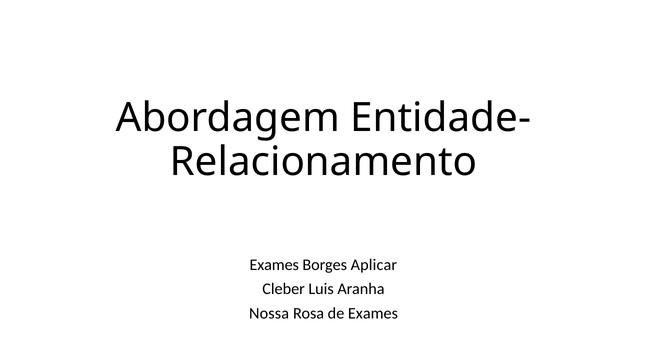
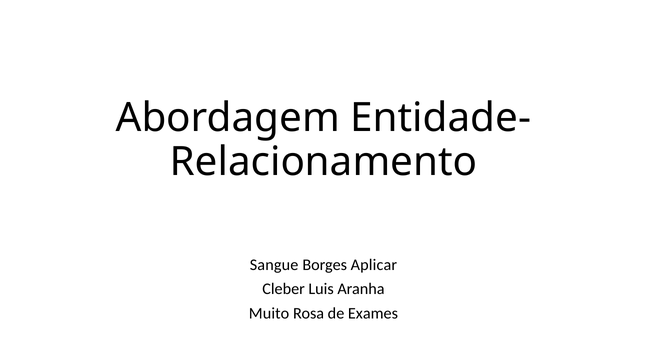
Exames: Exames -> Sangue (274, 265)
Nossa: Nossa -> Muito (269, 313)
